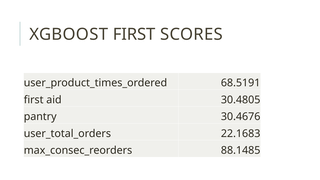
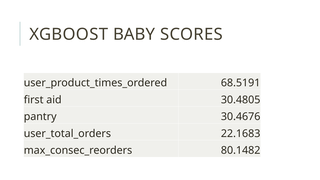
XGBOOST FIRST: FIRST -> BABY (134, 34)
88.1485: 88.1485 -> 80.1482 (241, 150)
